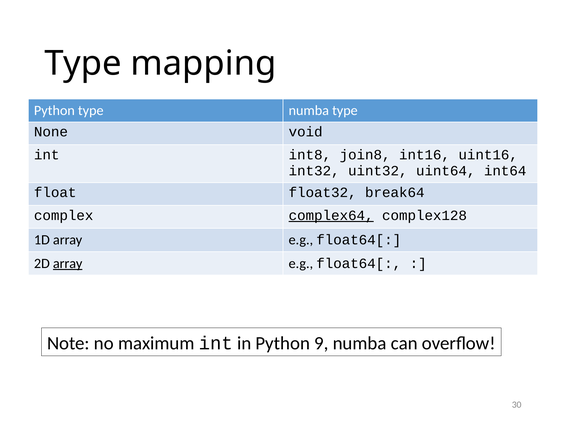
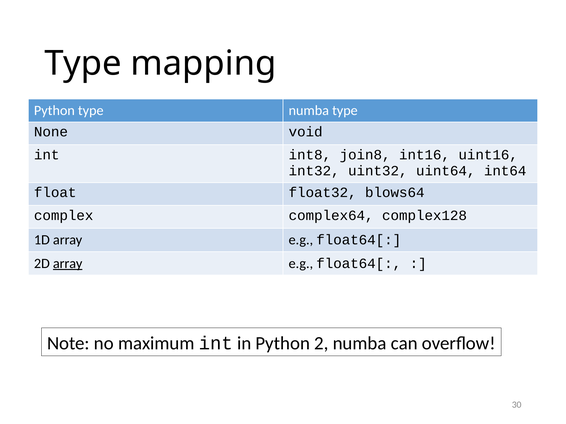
break64: break64 -> blows64 (395, 193)
complex64 underline: present -> none (331, 216)
9: 9 -> 2 (321, 344)
